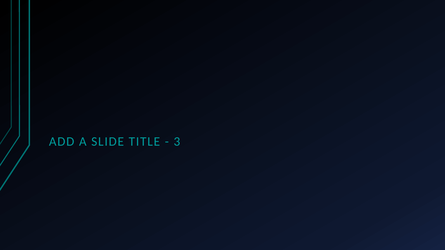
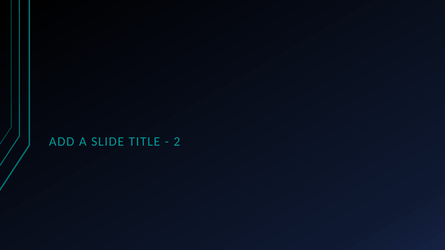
3: 3 -> 2 (177, 142)
